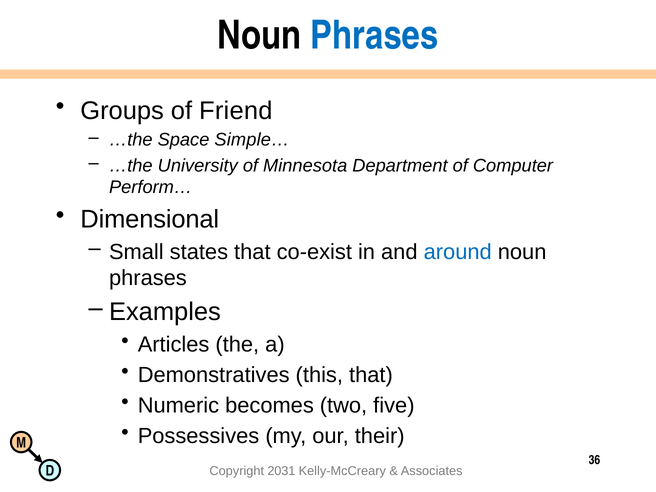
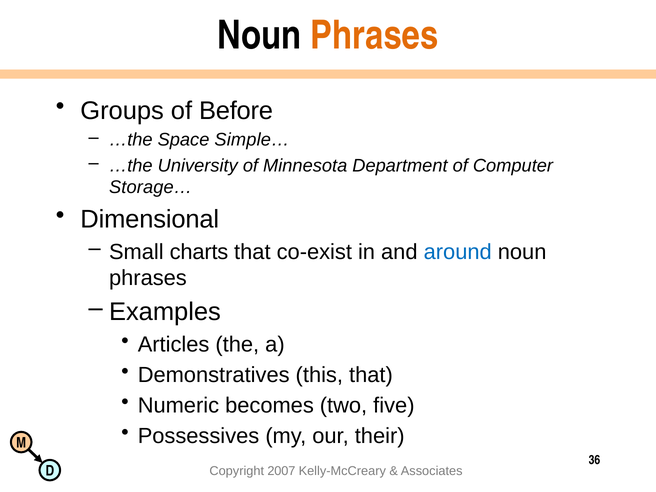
Phrases colour: blue -> orange (374, 36)
Friend: Friend -> Before (236, 111)
Perform…: Perform… -> Storage… (151, 187)
states: states -> charts (199, 252)
2031: 2031 -> 2007 (281, 471)
